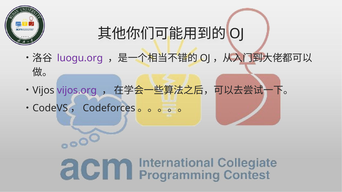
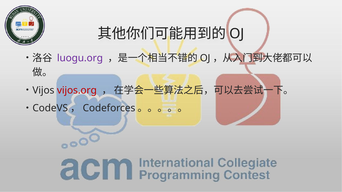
vijos.org colour: purple -> red (77, 90)
